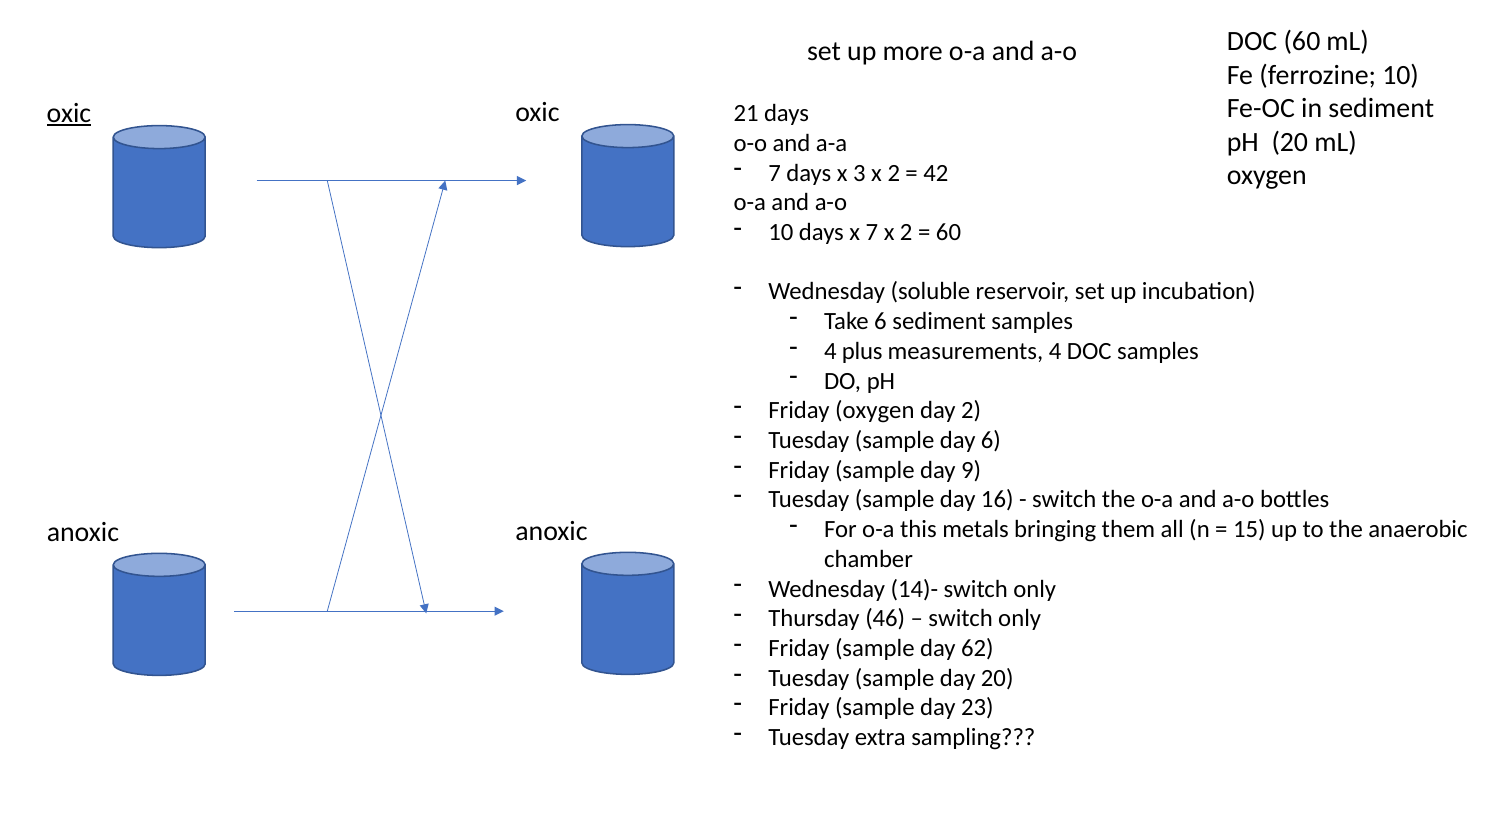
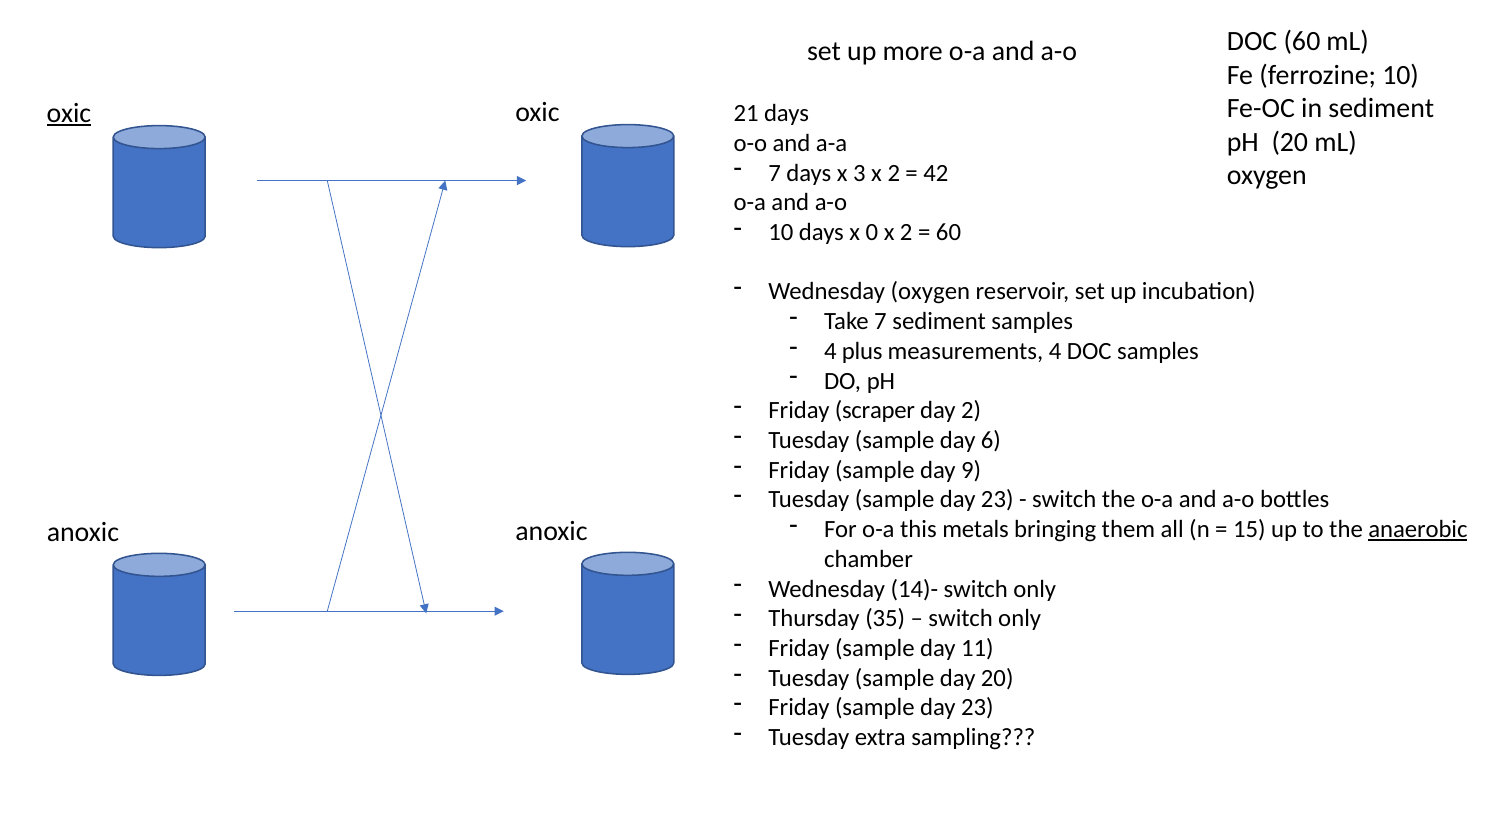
x 7: 7 -> 0 (872, 232)
Wednesday soluble: soluble -> oxygen (930, 292)
Take 6: 6 -> 7 (880, 321)
Friday oxygen: oxygen -> scraper (875, 411)
Tuesday sample day 16: 16 -> 23 (997, 500)
anaerobic underline: none -> present (1418, 529)
46: 46 -> 35 (885, 618)
62: 62 -> 11 (977, 648)
